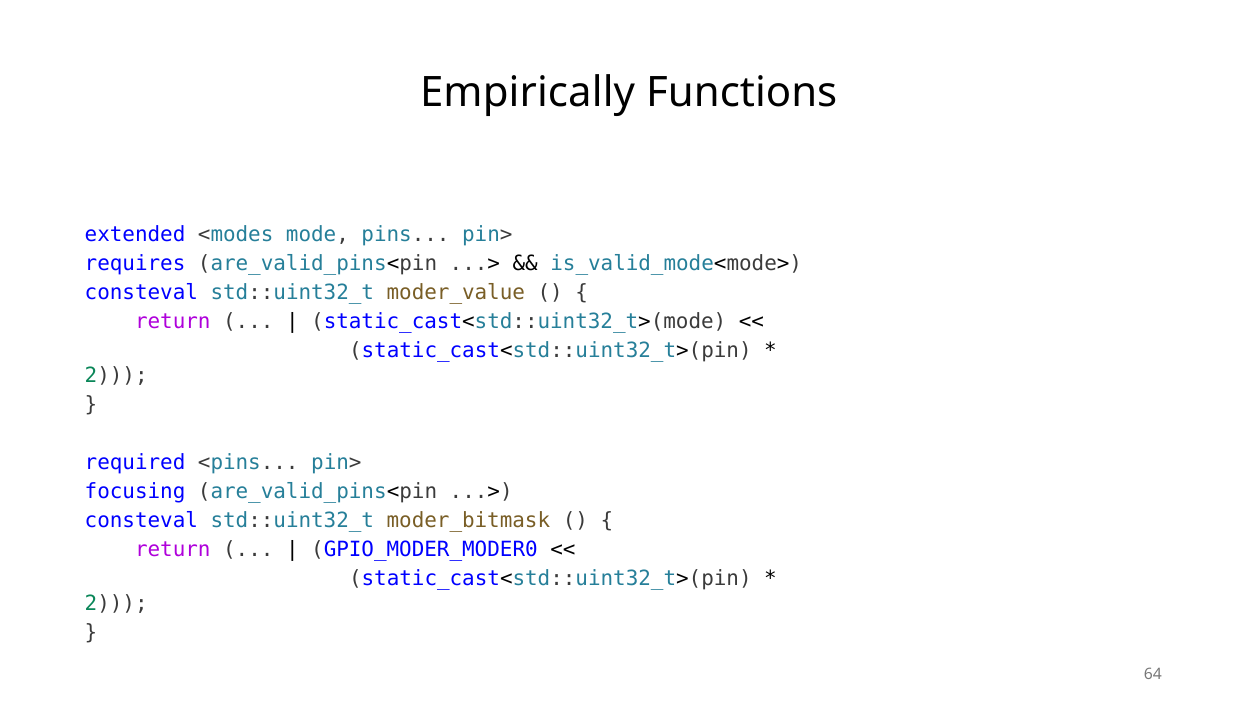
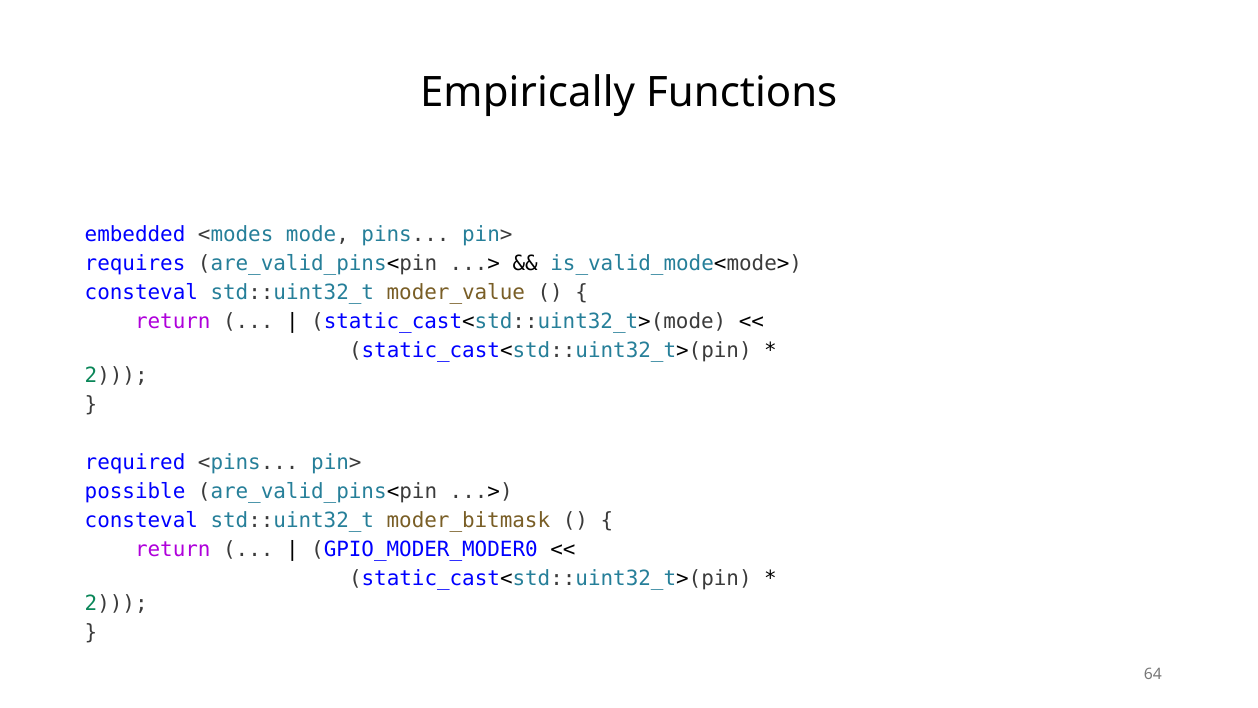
extended: extended -> embedded (135, 234)
focusing: focusing -> possible (135, 491)
